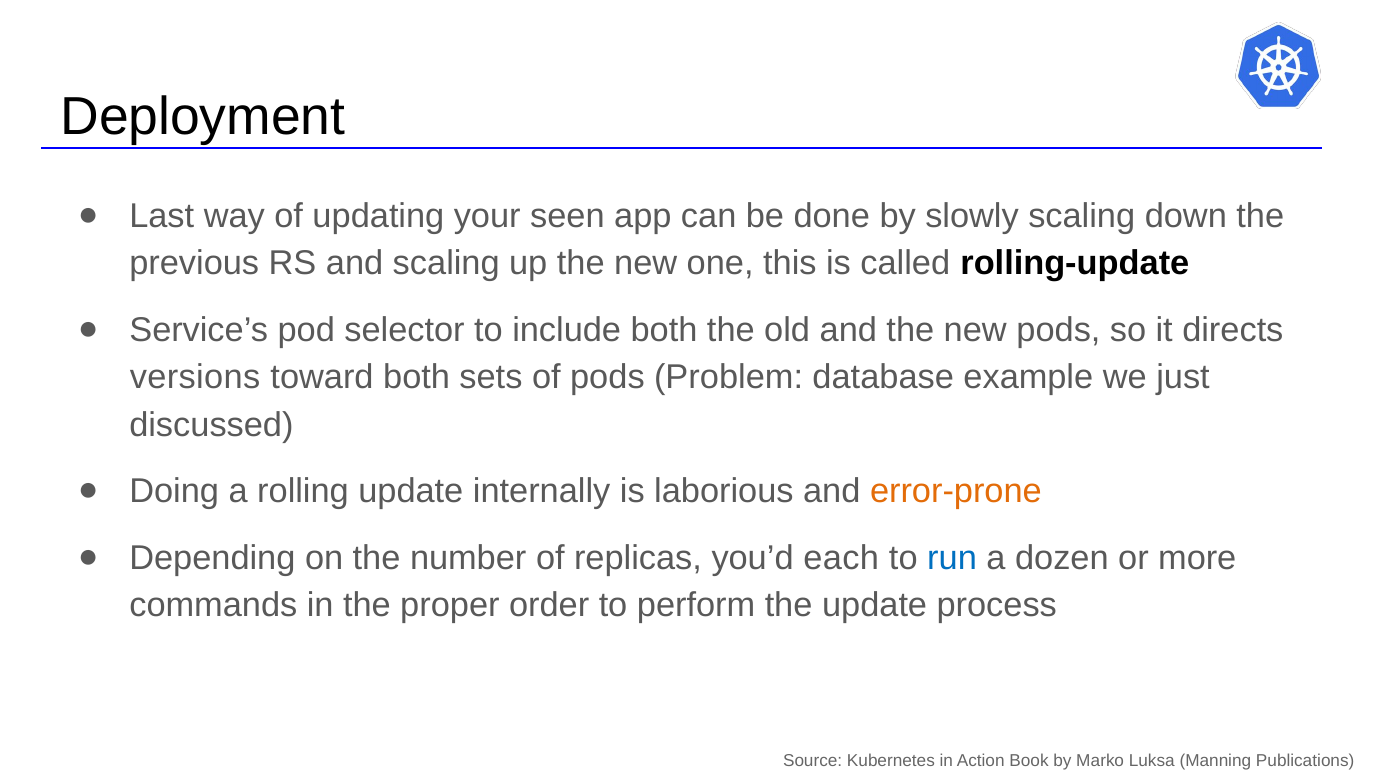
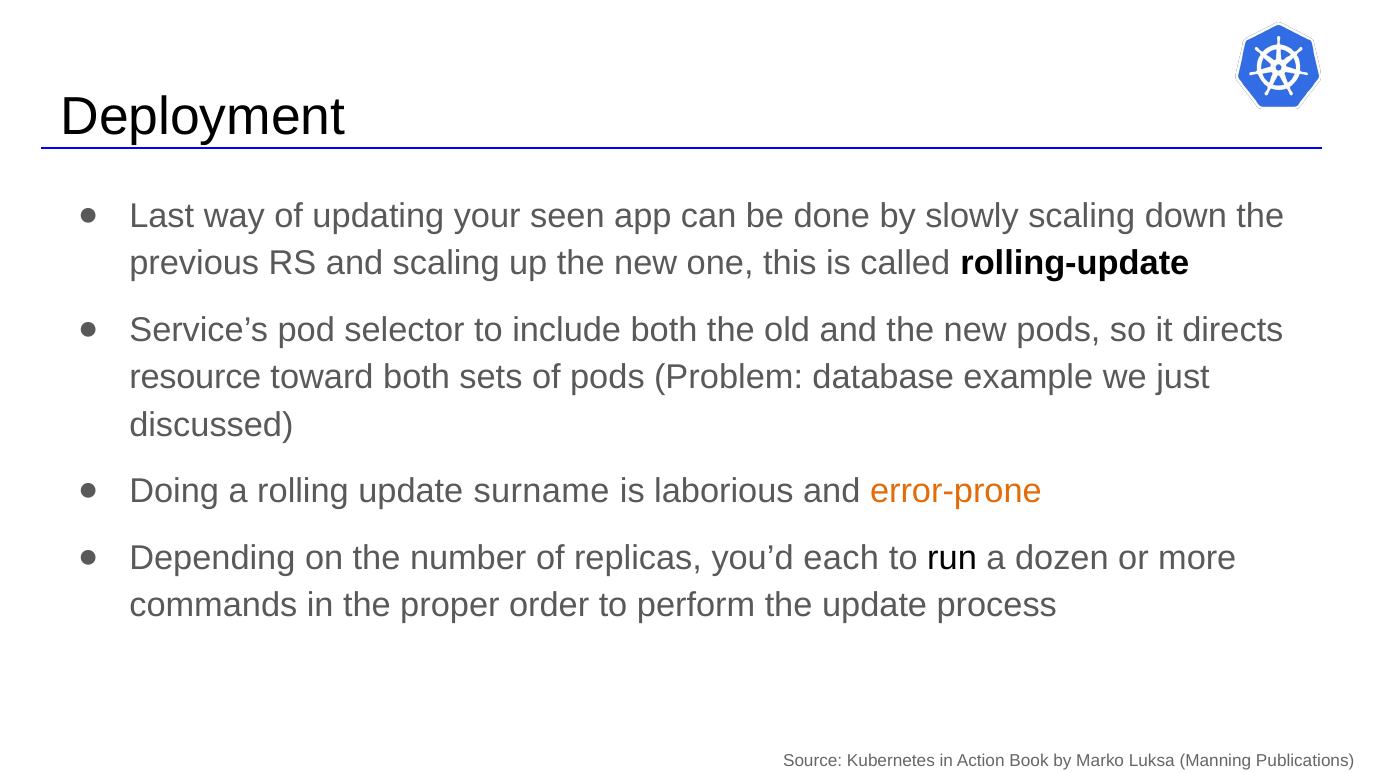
versions: versions -> resource (195, 378)
internally: internally -> surname (541, 492)
run colour: blue -> black (952, 558)
